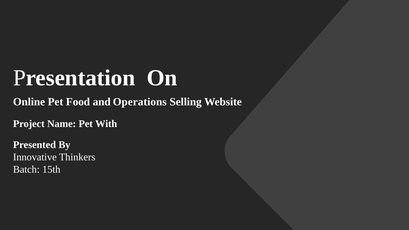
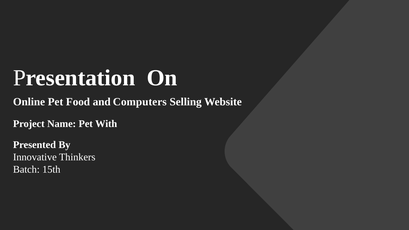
Operations: Operations -> Computers (140, 102)
